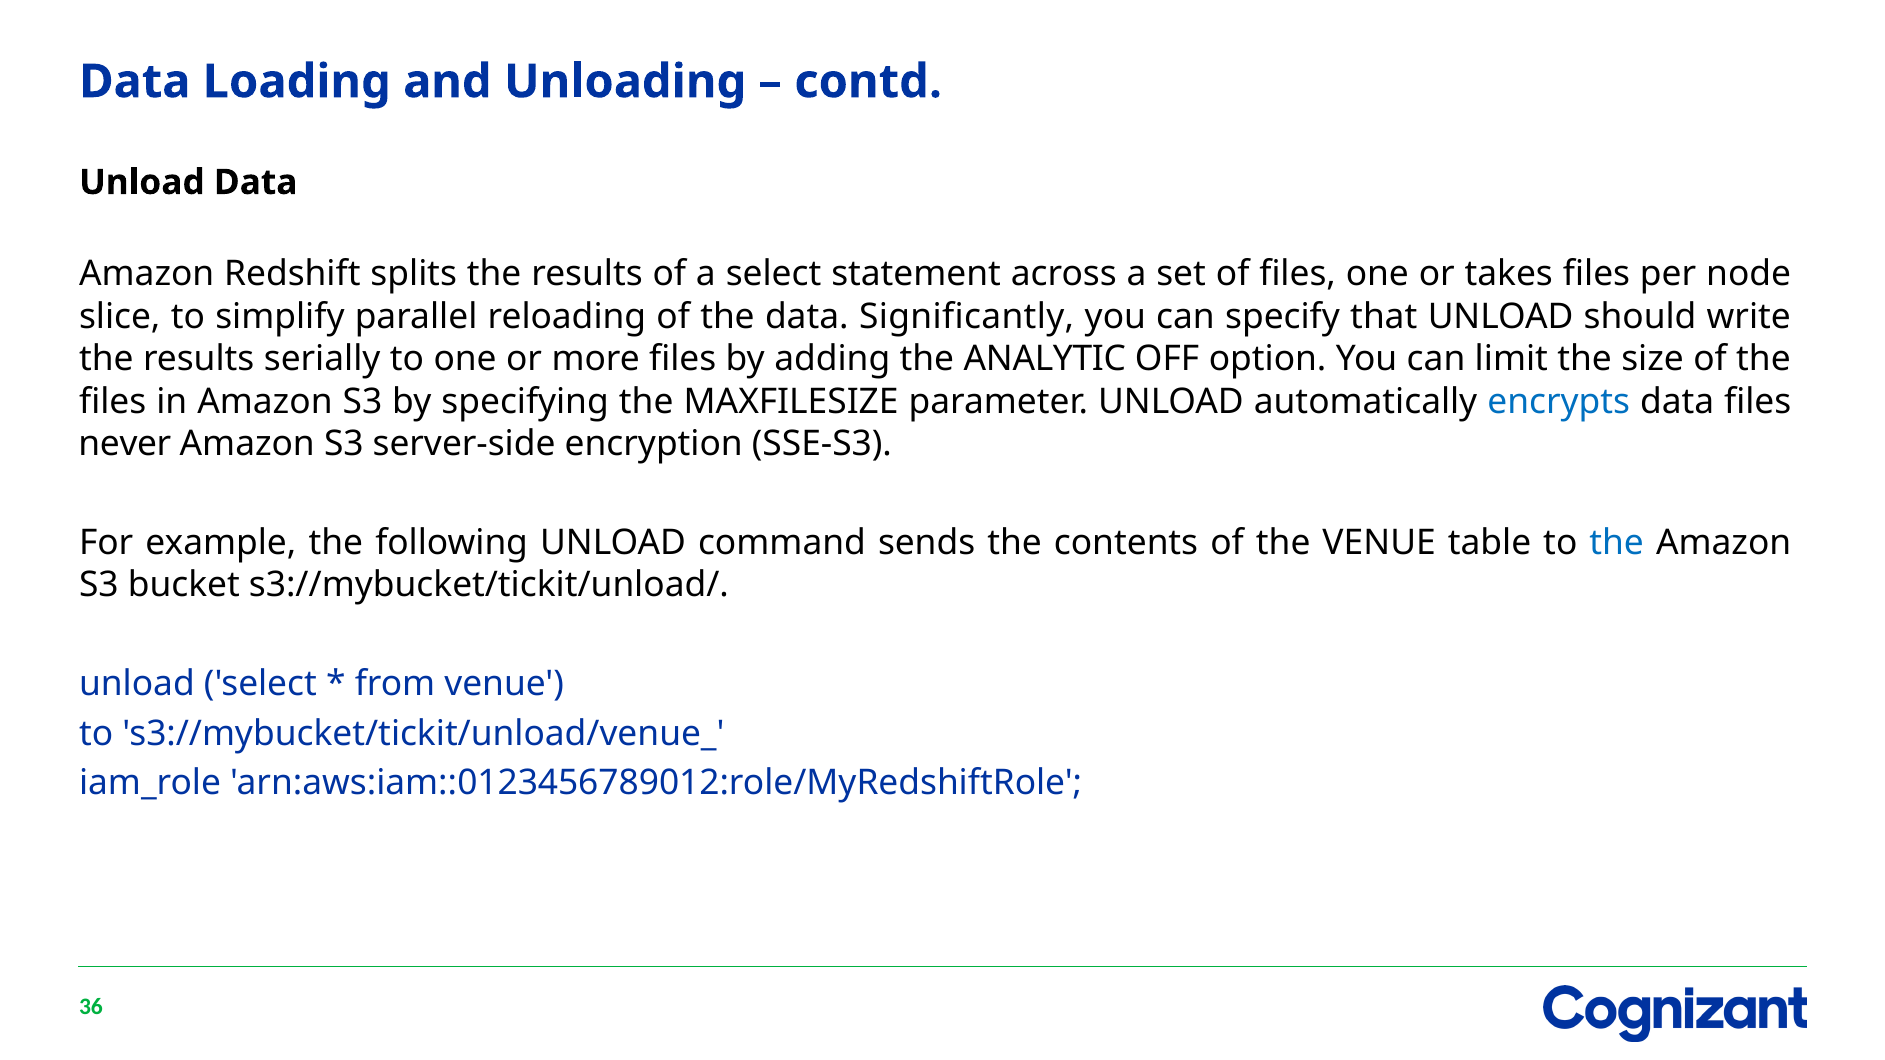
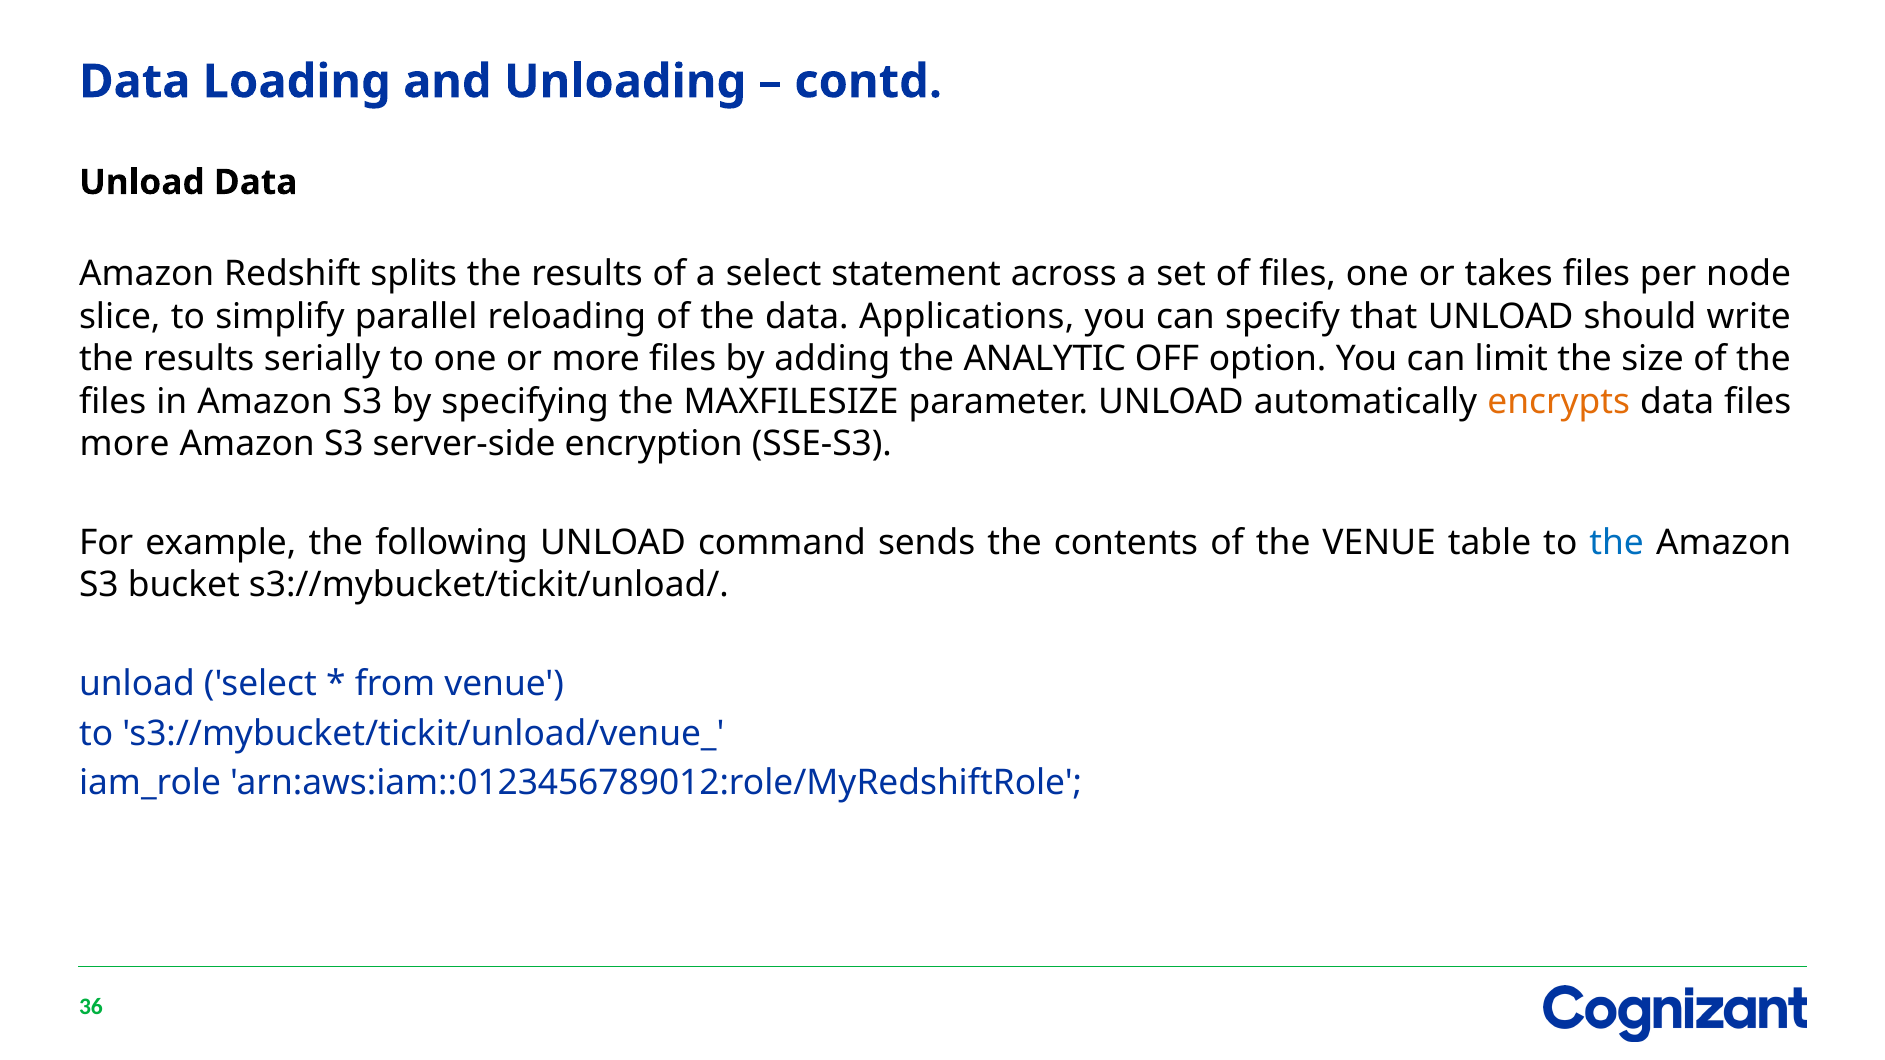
Significantly: Significantly -> Applications (967, 317)
encrypts colour: blue -> orange (1559, 402)
never: never -> more (125, 444)
